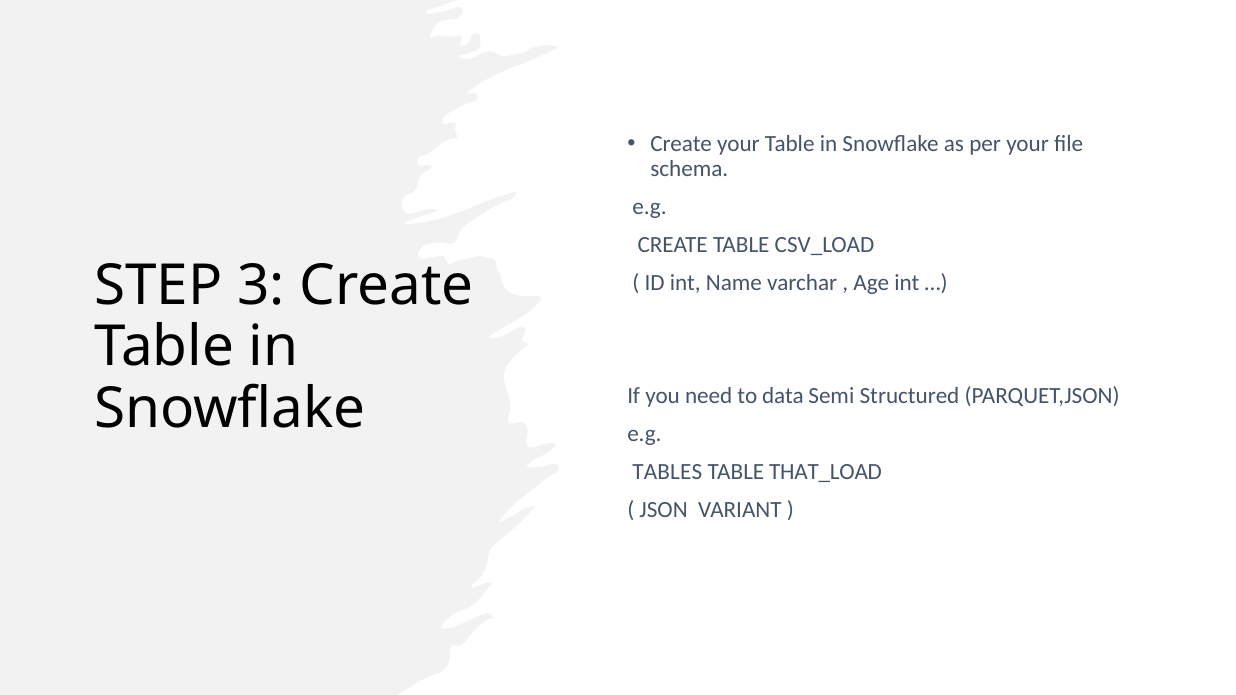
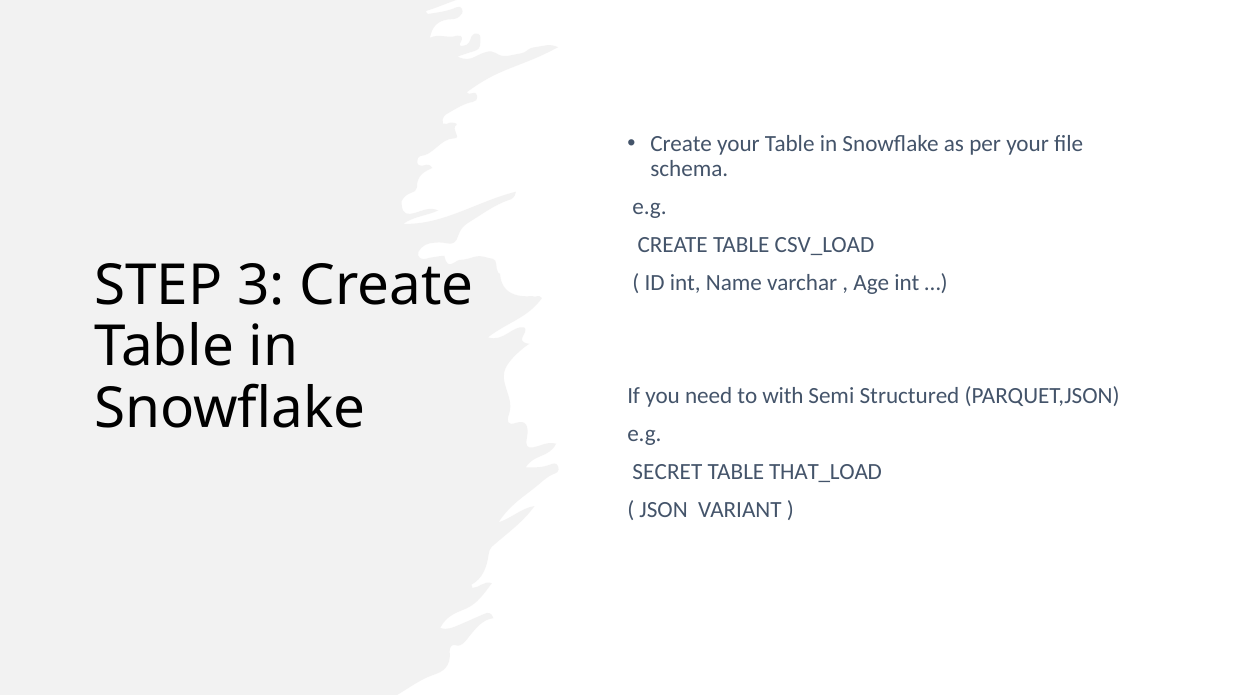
data: data -> with (783, 396)
TABLES: TABLES -> SECRET (667, 472)
